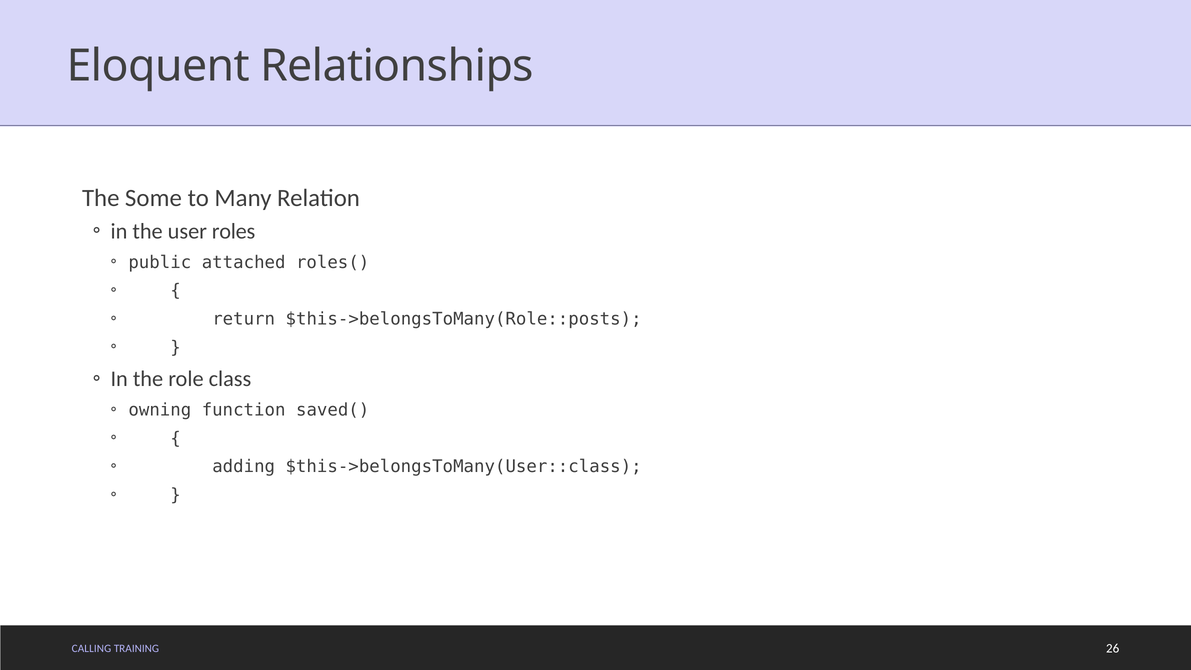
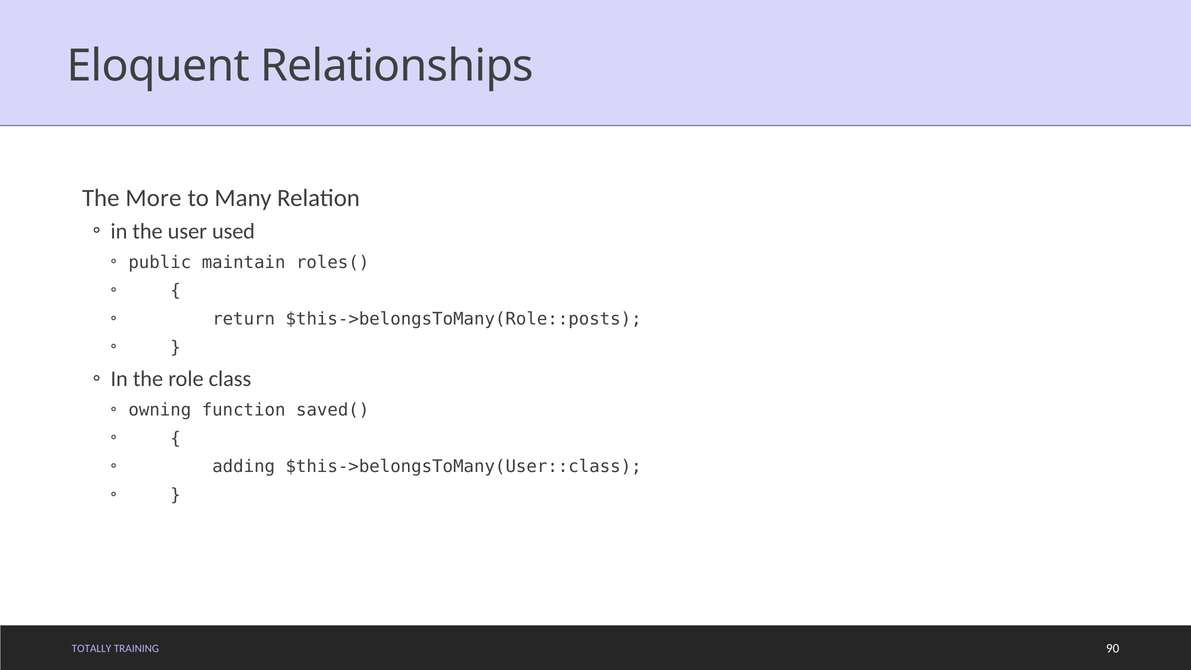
Some: Some -> More (153, 198)
roles: roles -> used (234, 231)
attached: attached -> maintain (244, 262)
CALLING: CALLING -> TOTALLY (92, 648)
26: 26 -> 90 (1113, 648)
